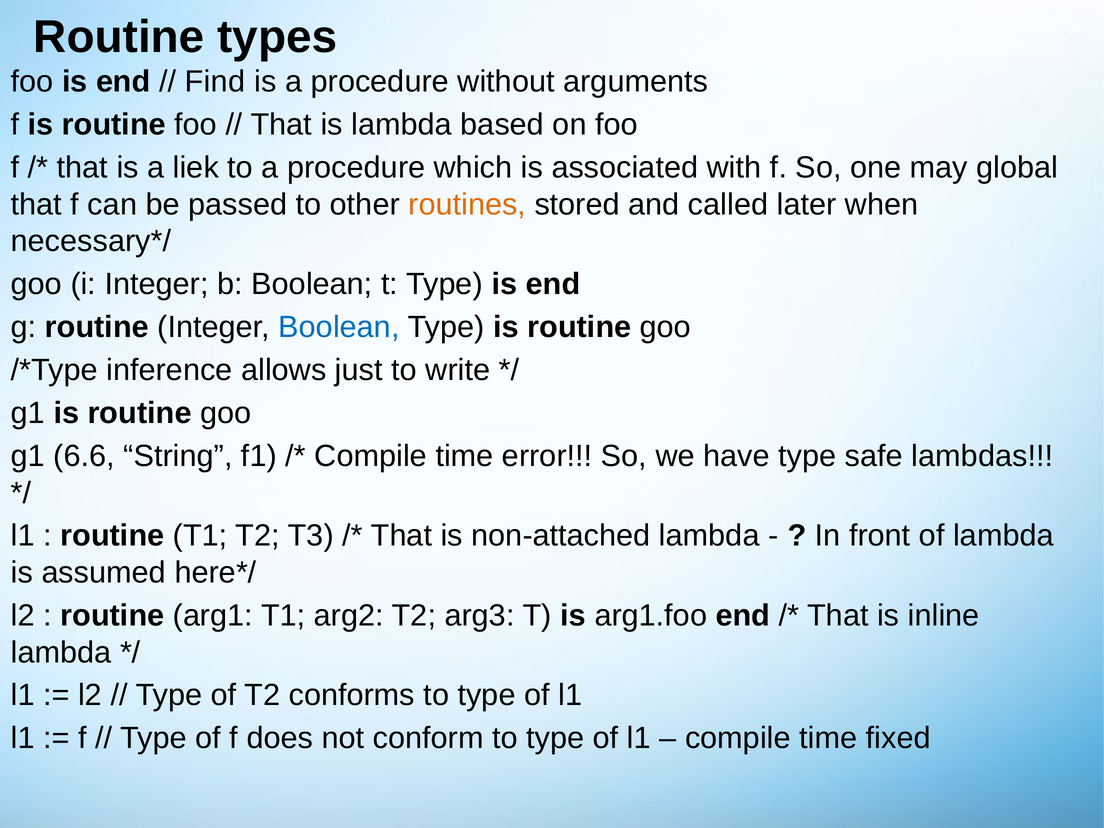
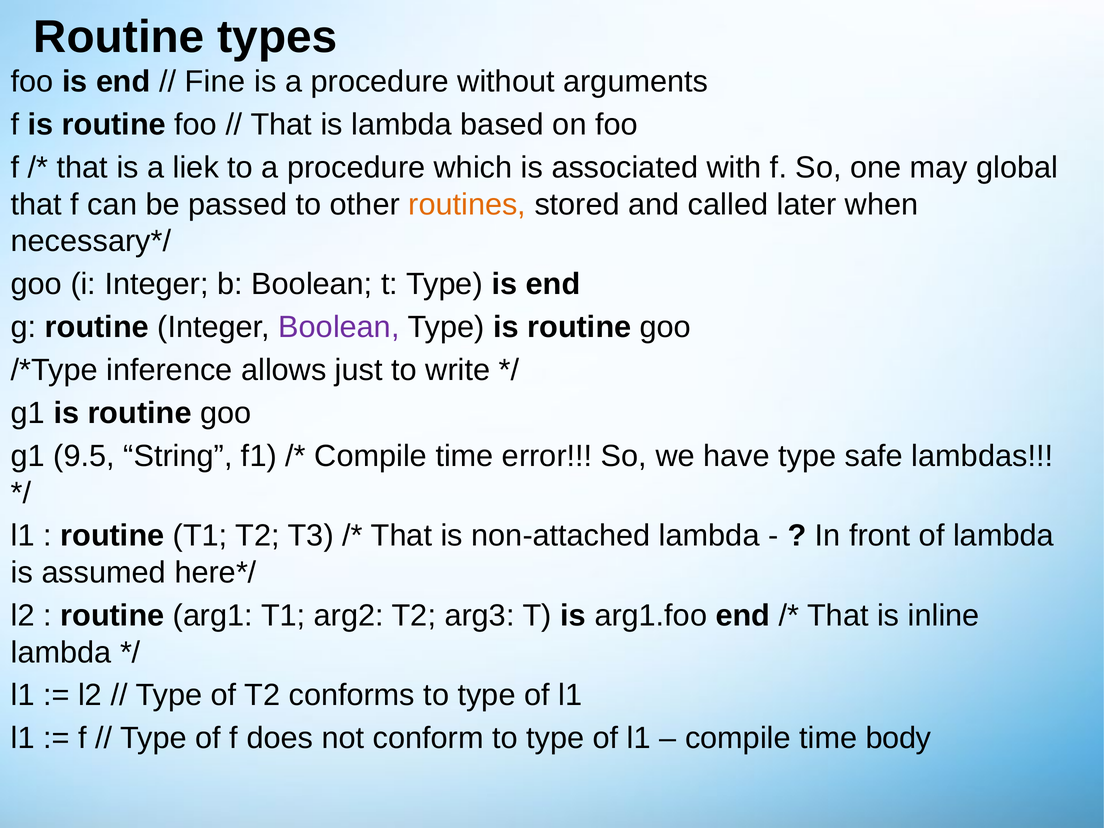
Find: Find -> Fine (215, 82)
Boolean colour: blue -> purple (339, 327)
6.6: 6.6 -> 9.5 (84, 456)
fixed: fixed -> body (898, 738)
